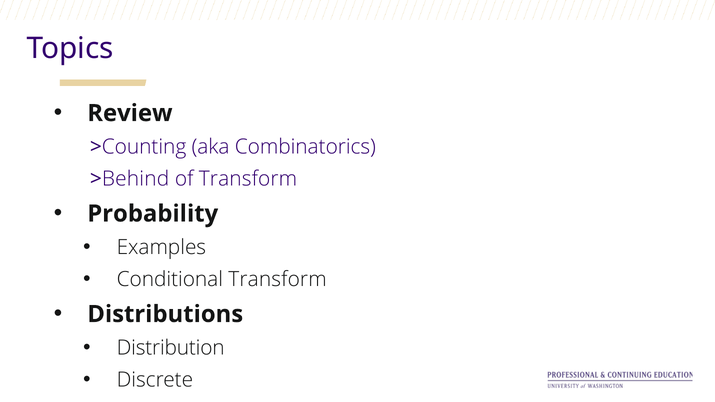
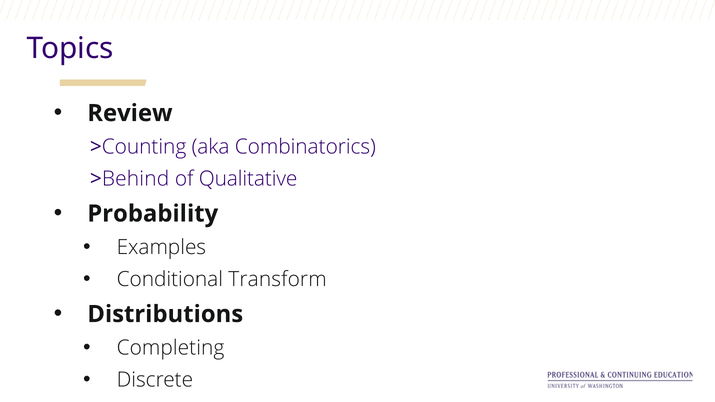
of Transform: Transform -> Qualitative (248, 179)
Distribution: Distribution -> Completing (171, 348)
